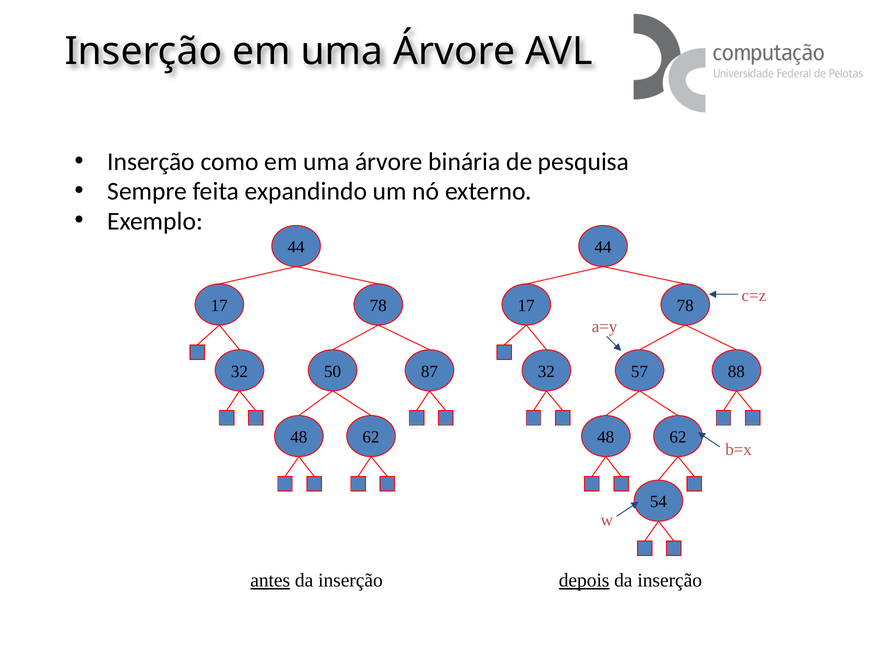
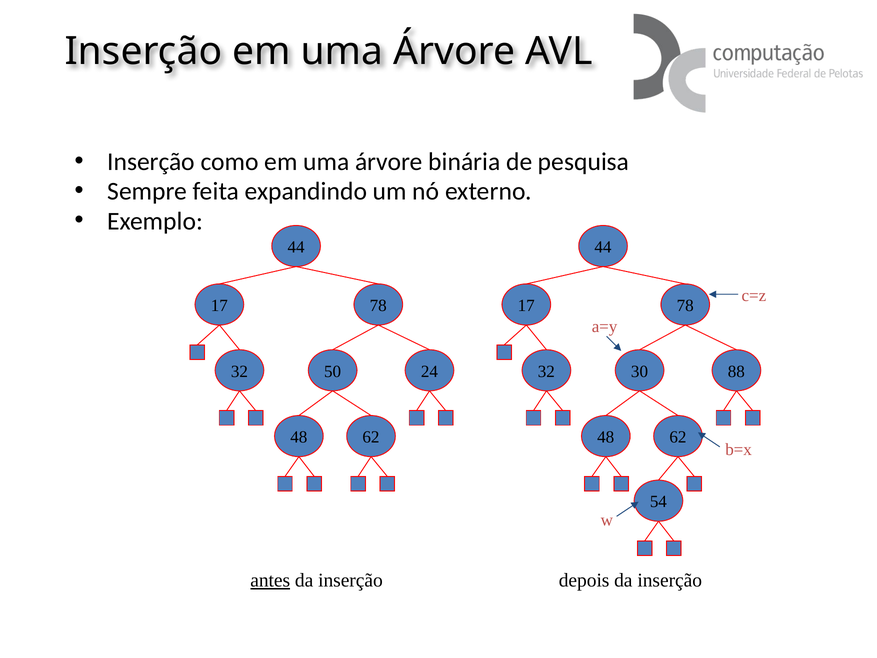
87: 87 -> 24 (429, 371)
57: 57 -> 30 (640, 371)
depois underline: present -> none (584, 580)
